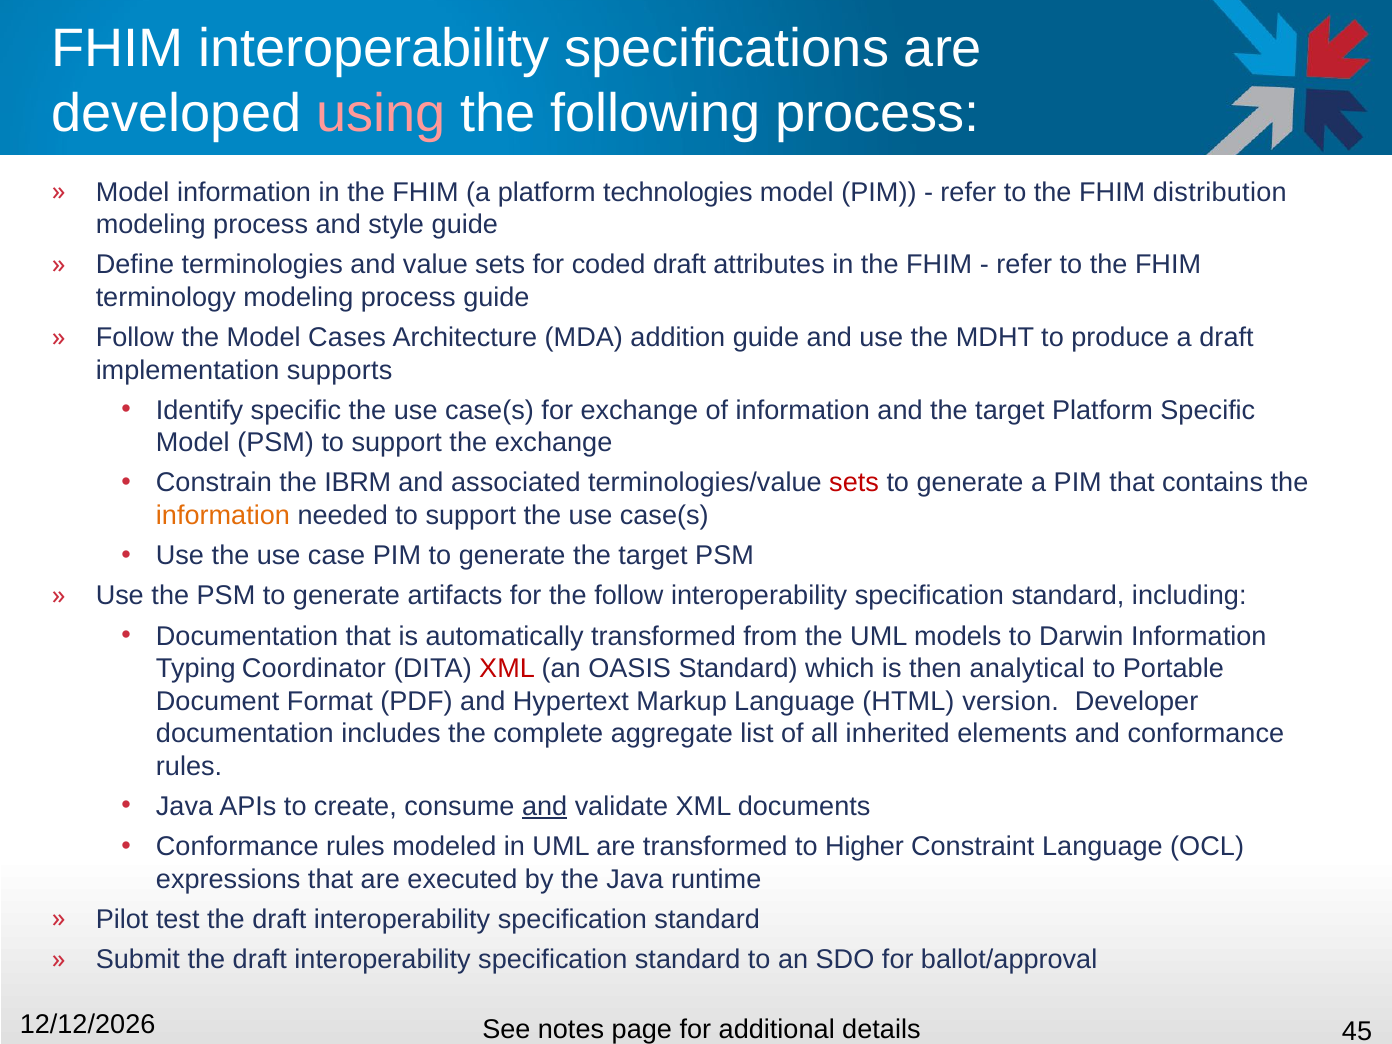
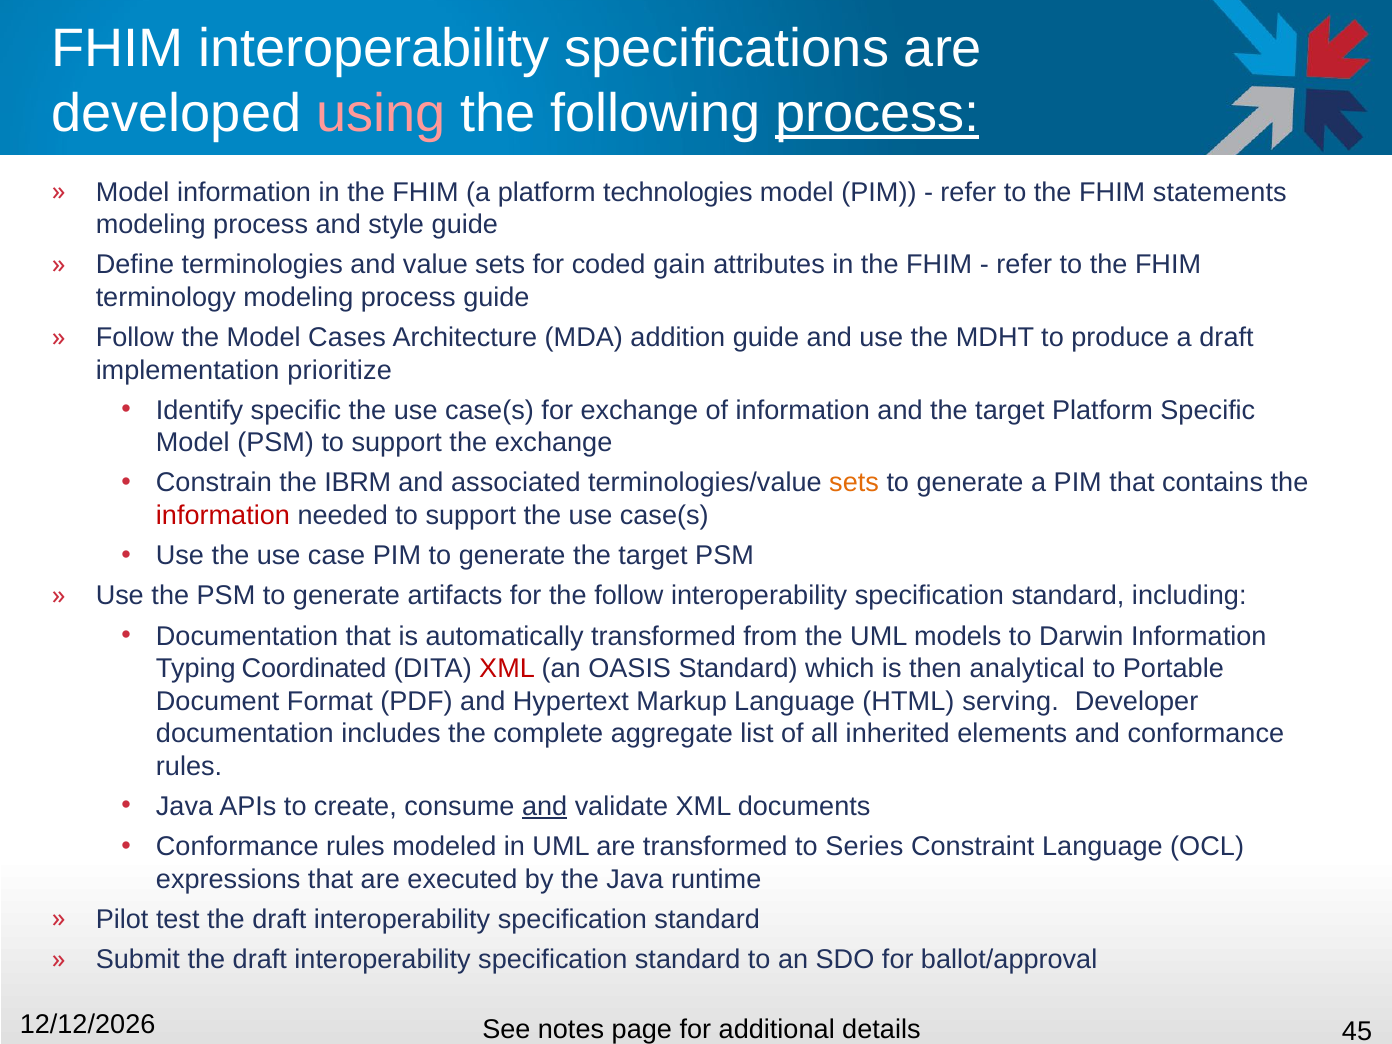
process underline: none -> present (877, 114)
distribution: distribution -> statements (1220, 192)
coded draft: draft -> gain (679, 265)
supports: supports -> prioritize (340, 370)
sets colour: red -> orange (854, 483)
information colour: orange -> red (223, 516)
Coordinator: Coordinator -> Coordinated (314, 669)
version: version -> serving (1011, 701)
Higher: Higher -> Series (864, 847)
